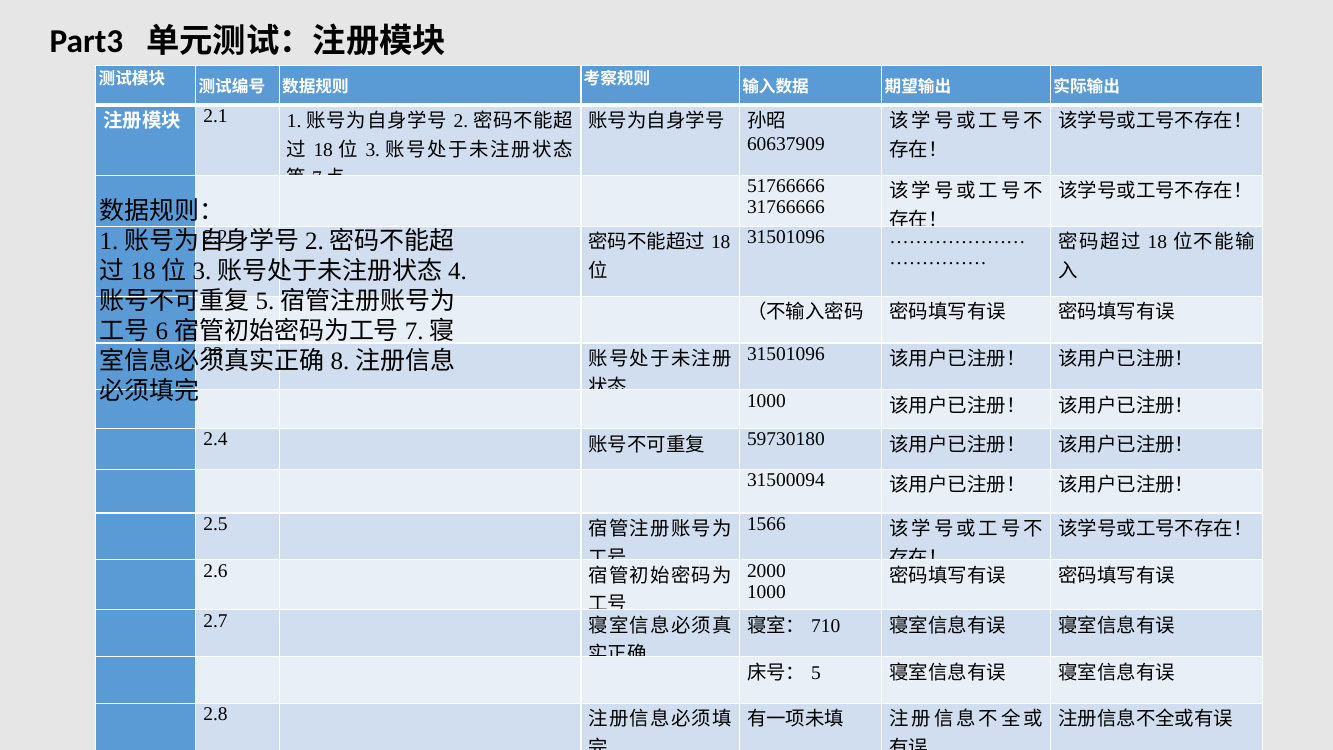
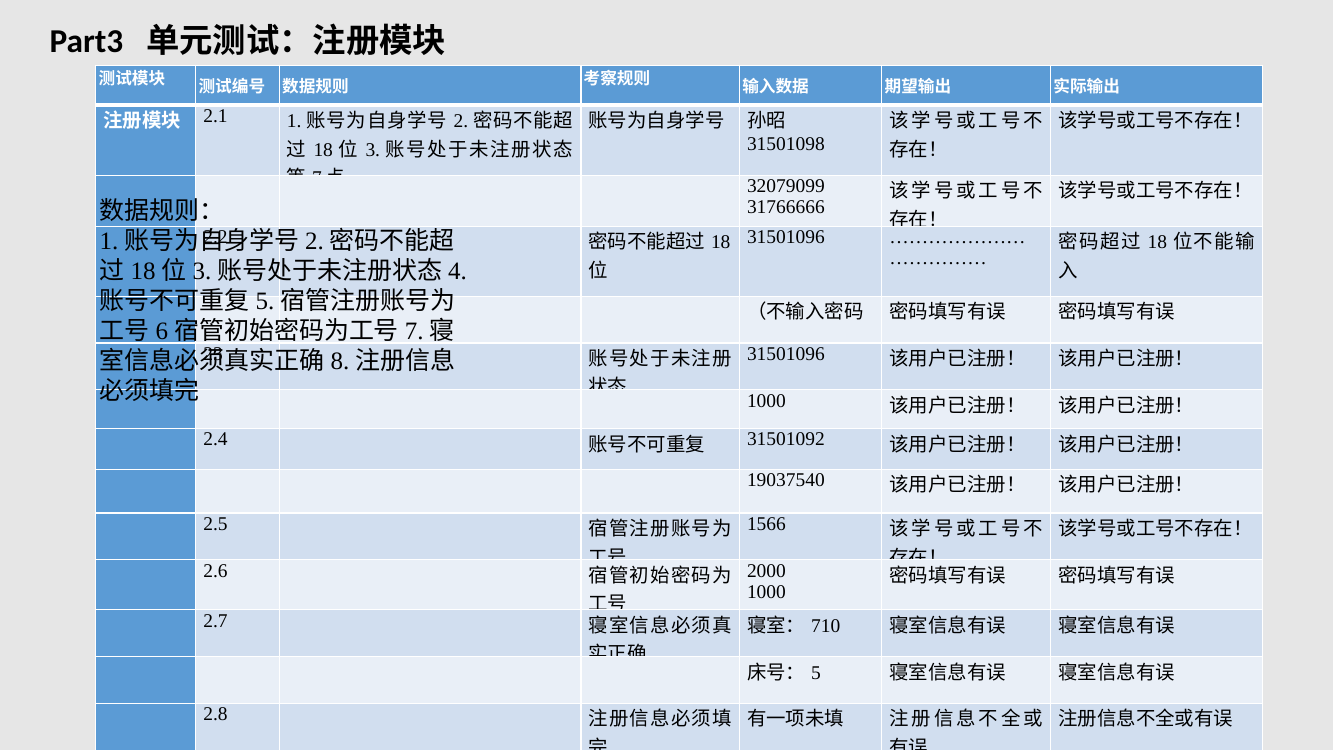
60637909: 60637909 -> 31501098 (786, 144)
51766666: 51766666 -> 32079099 (786, 186)
59730180: 59730180 -> 31501092 (786, 439)
31500094: 31500094 -> 19037540 (786, 480)
